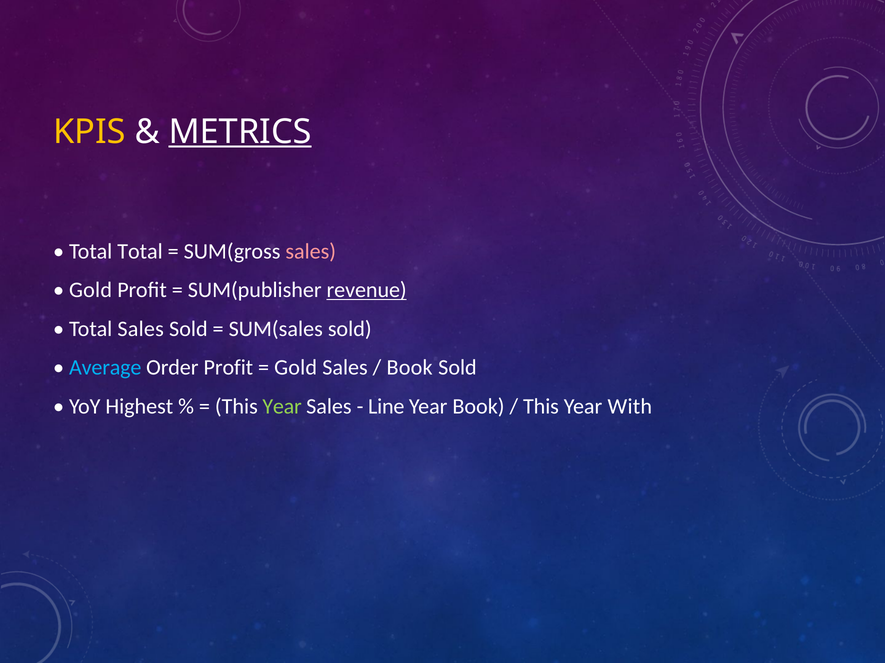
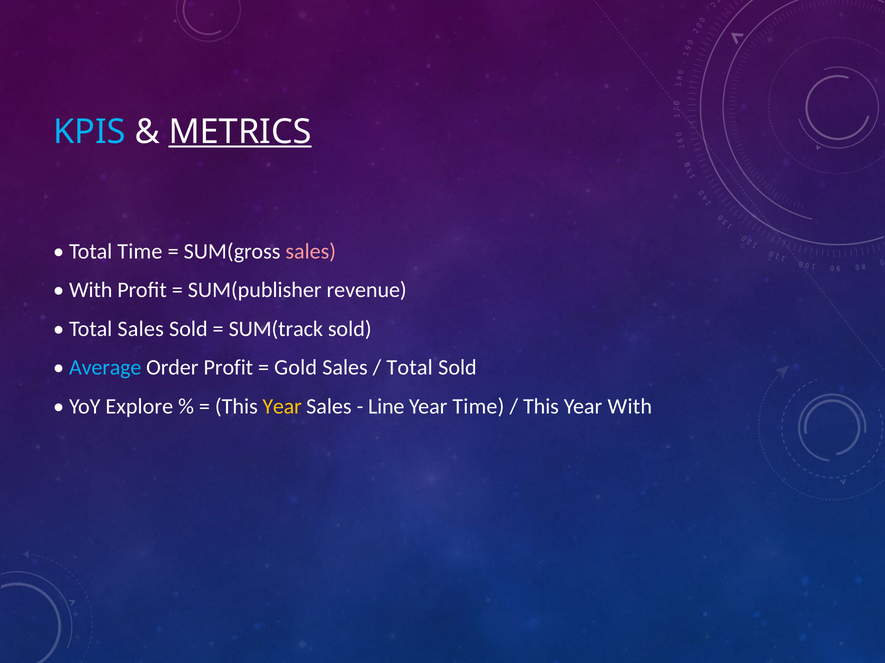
KPIS colour: yellow -> light blue (89, 132)
Total Total: Total -> Time (140, 252)
Gold: Gold -> With (91, 290)
revenue underline: present -> none (367, 290)
SUM(sales: SUM(sales -> SUM(track (276, 329)
Book: Book -> Total (410, 368)
Highest: Highest -> Explore (139, 407)
Year colour: light green -> yellow (282, 407)
Year Book: Book -> Time (478, 407)
